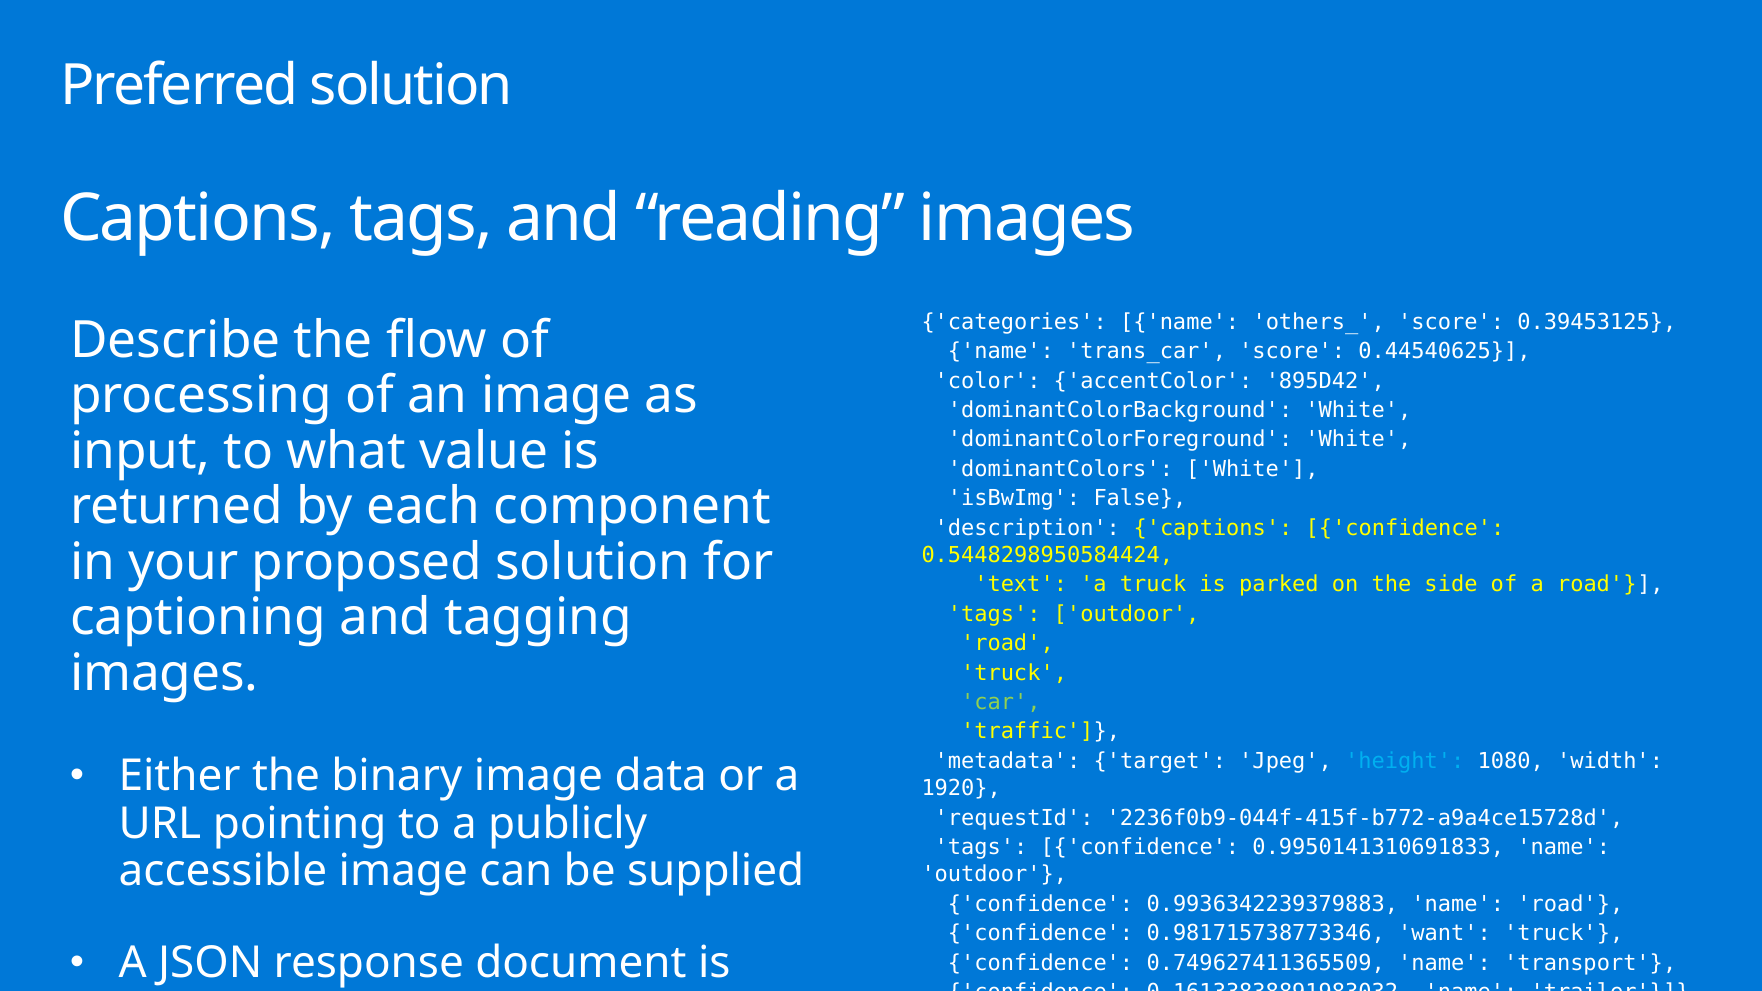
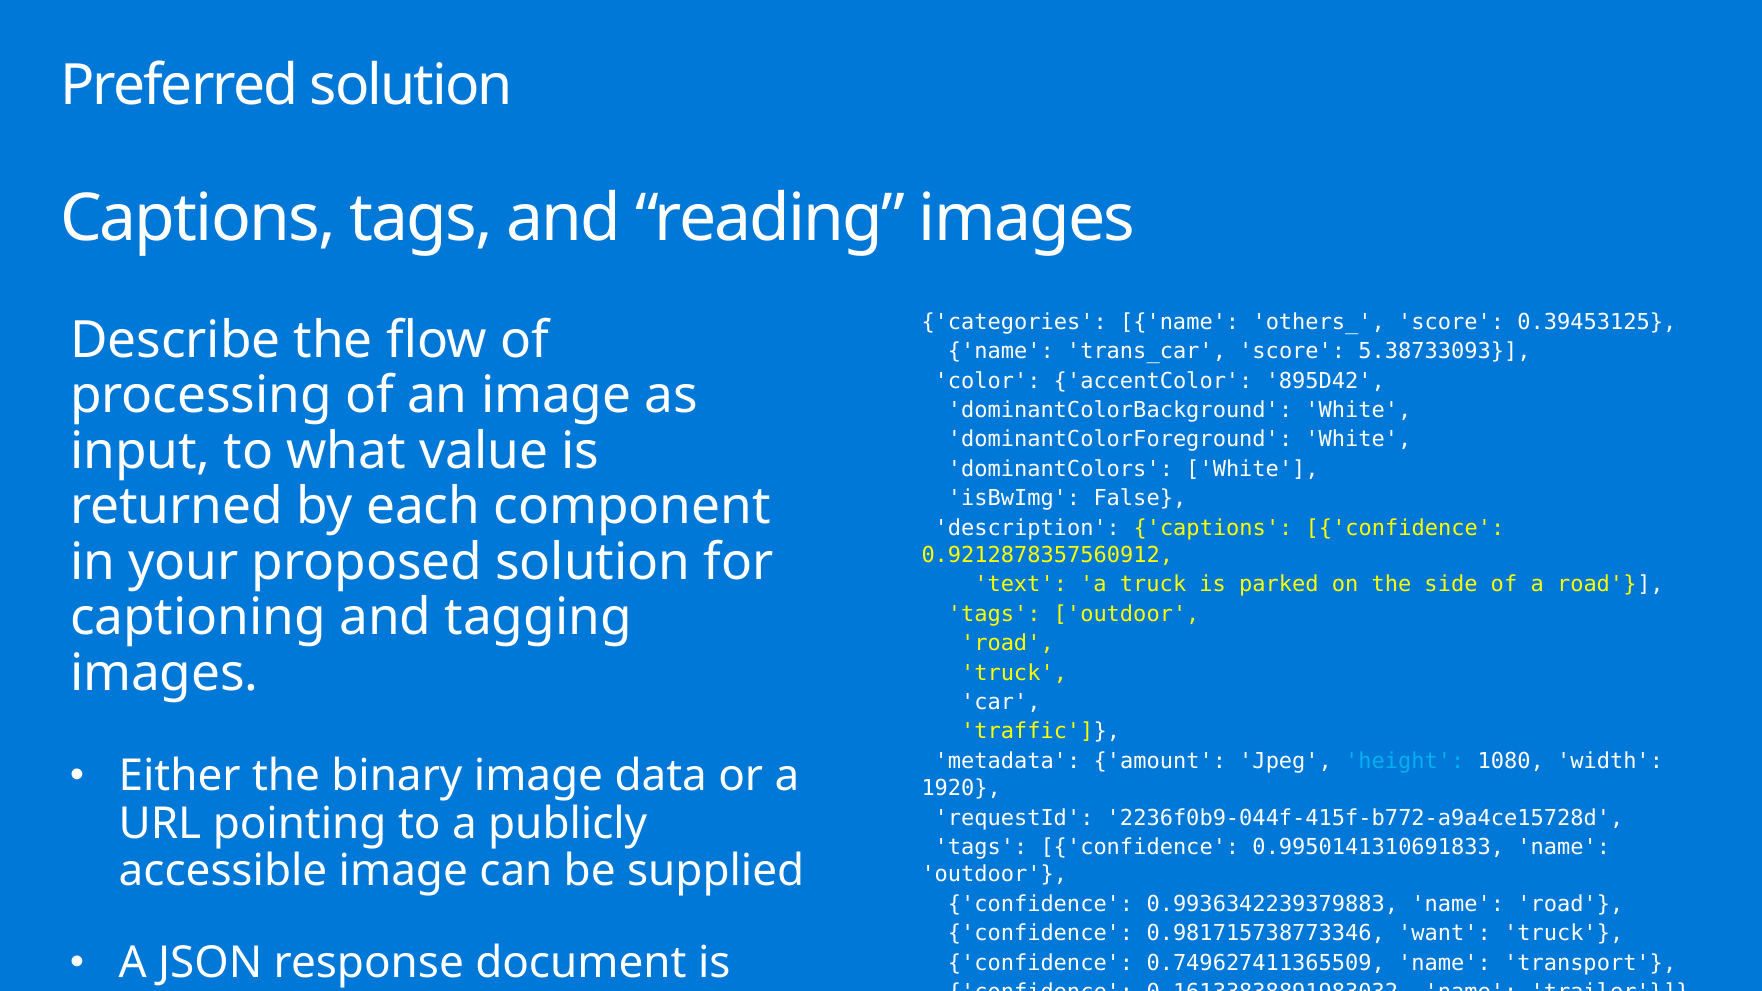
0.44540625: 0.44540625 -> 5.38733093 (1444, 351)
0.5448298950584424: 0.5448298950584424 -> 0.9212878357560912 (1047, 555)
car colour: light green -> white (1001, 702)
target: target -> amount (1160, 761)
